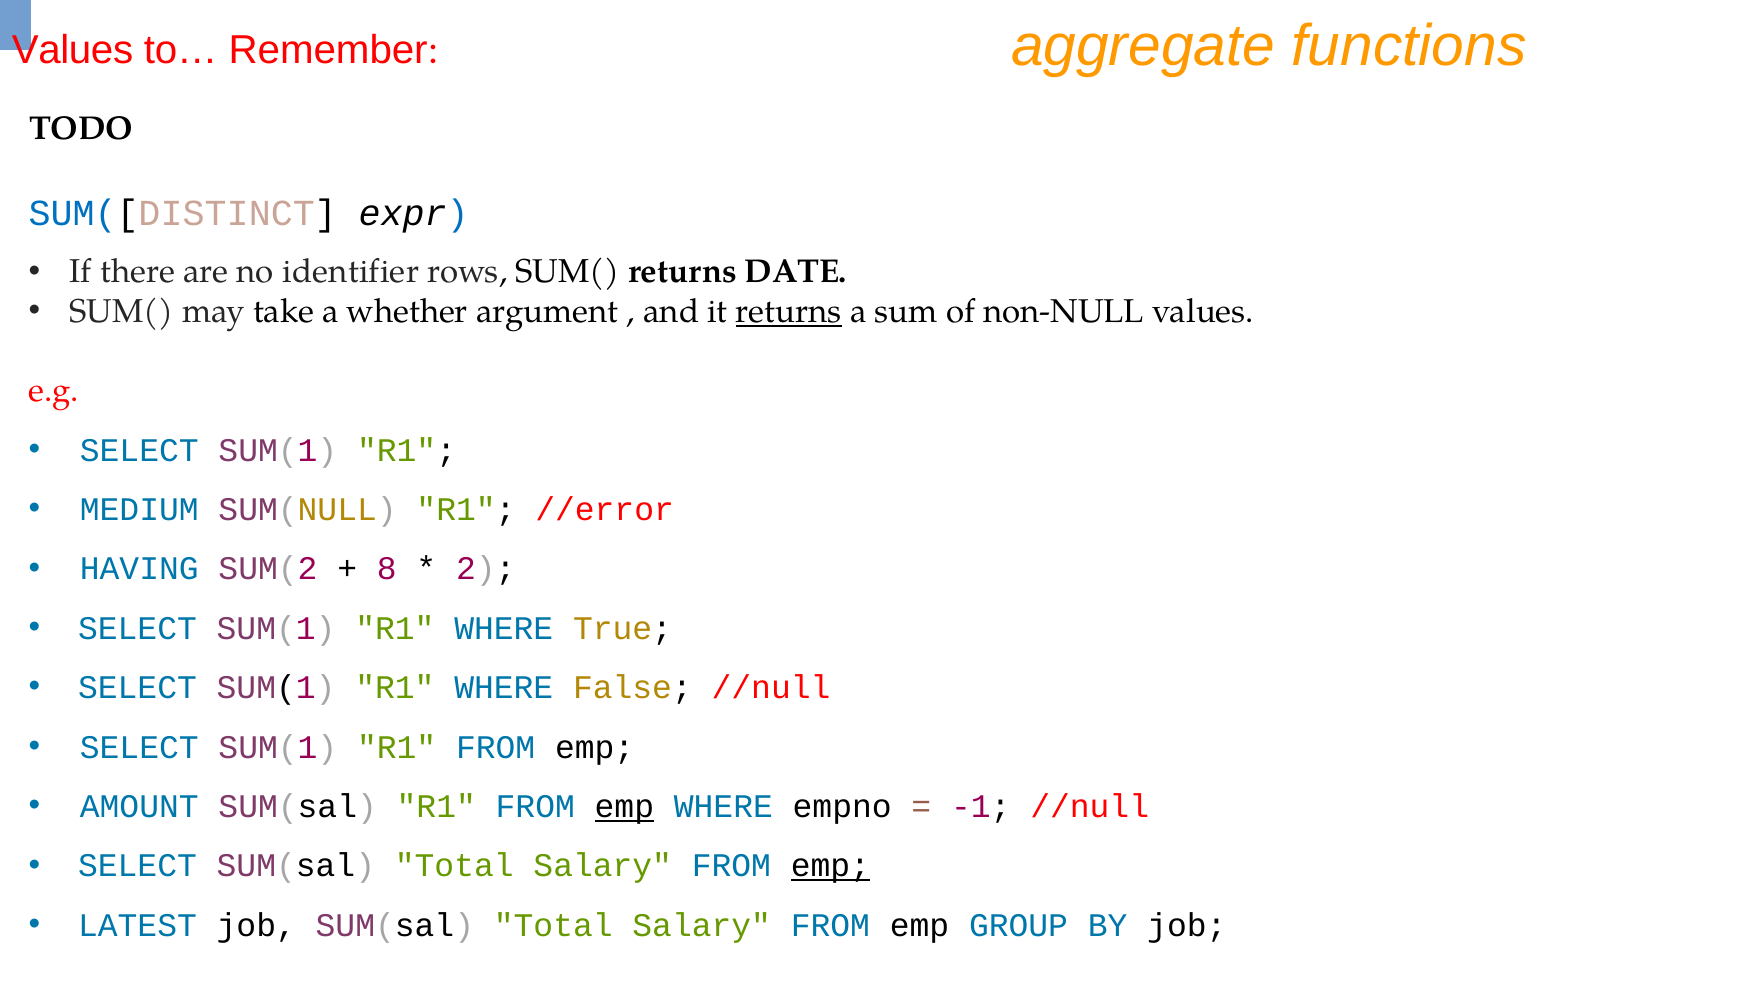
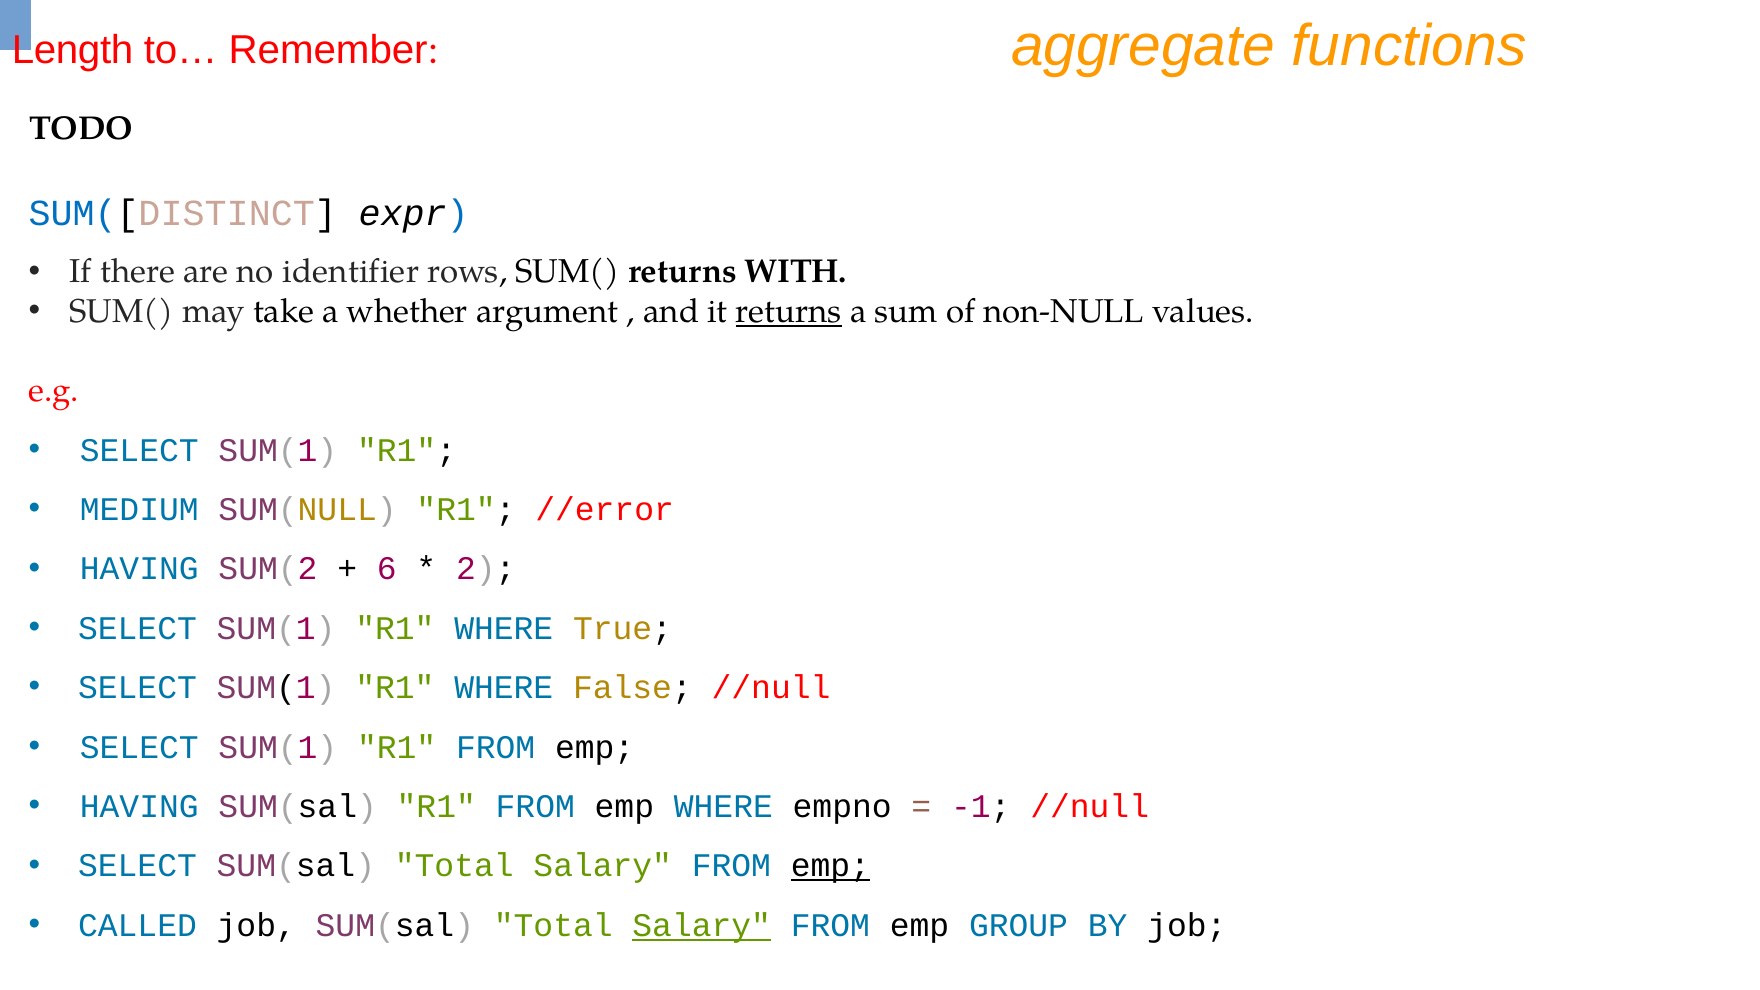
Values: Values -> Length (73, 50)
DATE: DATE -> WITH (796, 272)
8: 8 -> 6 (387, 569)
AMOUNT: AMOUNT -> HAVING (139, 807)
emp underline: present -> none (624, 807)
LATEST: LATEST -> CALLED (137, 925)
Salary underline: none -> present (702, 925)
